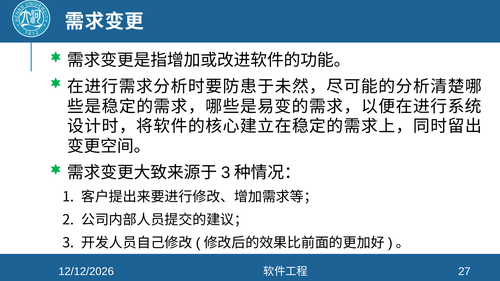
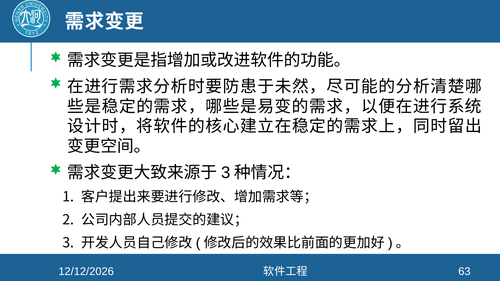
27: 27 -> 63 (464, 272)
